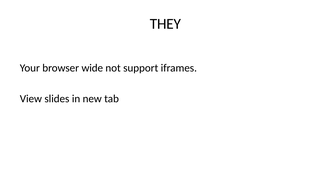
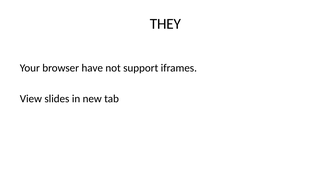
wide: wide -> have (92, 68)
